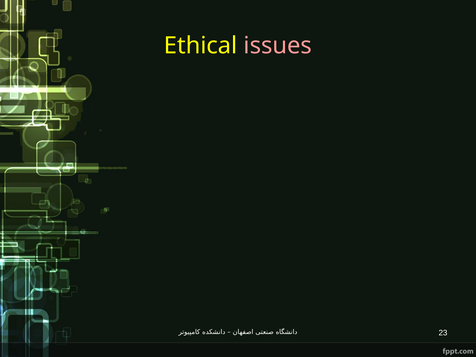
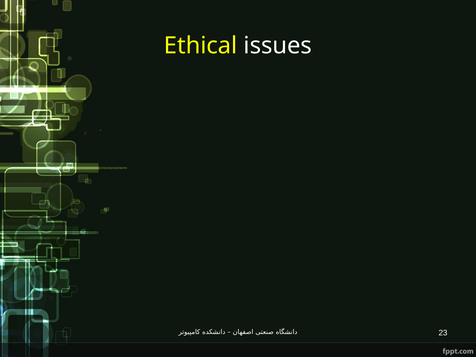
issues colour: pink -> white (278, 46)
